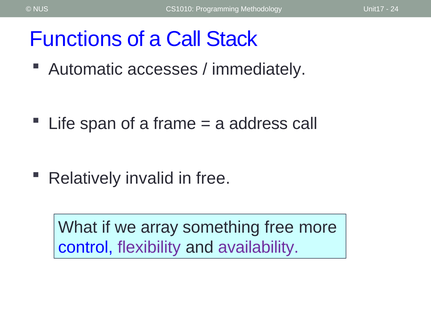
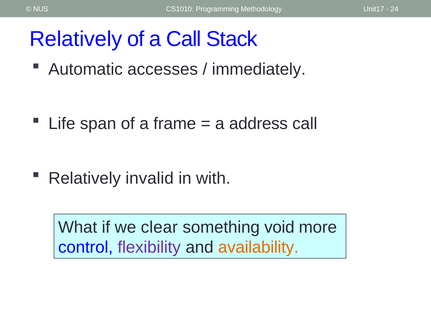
Functions: Functions -> Relatively (76, 39)
in free: free -> with (213, 178)
array: array -> clear (159, 227)
something free: free -> void (279, 227)
availability colour: purple -> orange (258, 248)
